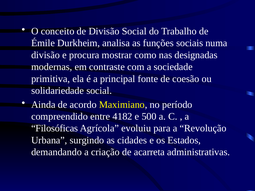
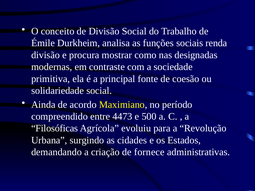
numa: numa -> renda (216, 43)
4182: 4182 -> 4473 (122, 117)
acarreta: acarreta -> fornece (149, 152)
